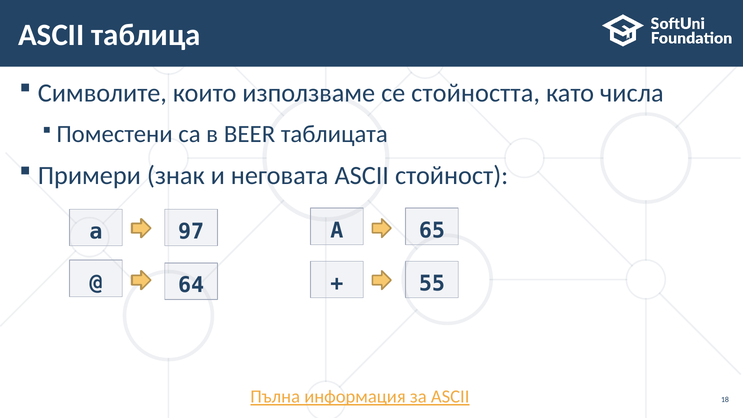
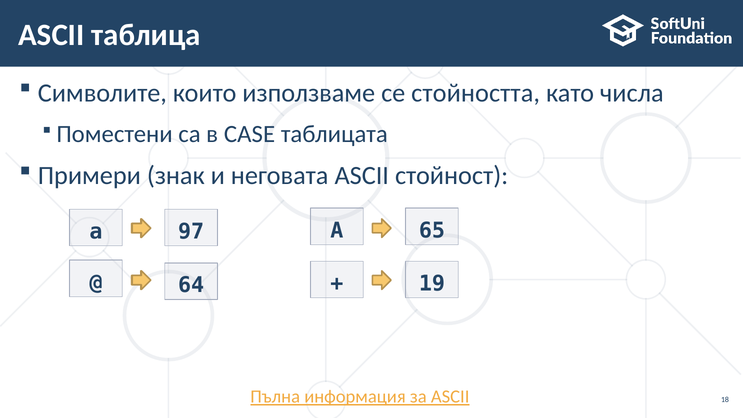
BEER: BEER -> CASE (250, 134)
55: 55 -> 19 (432, 284)
